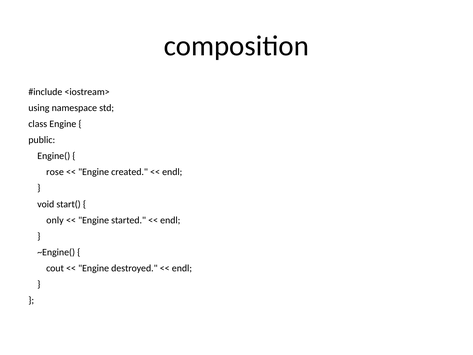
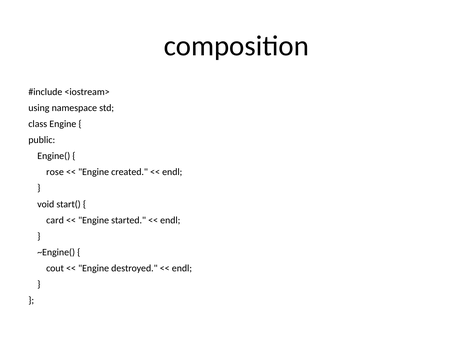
only: only -> card (55, 220)
